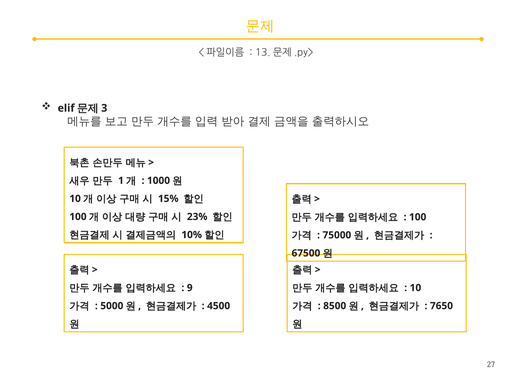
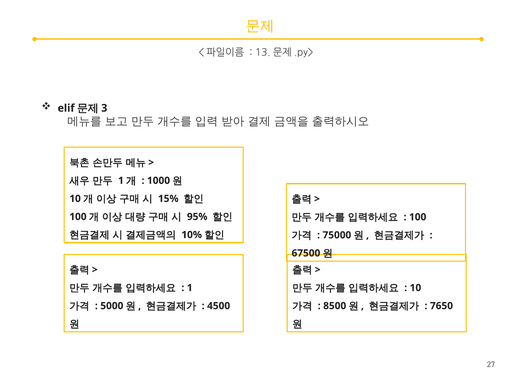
23%: 23% -> 95% (197, 217)
9: 9 -> 1 (190, 288)
